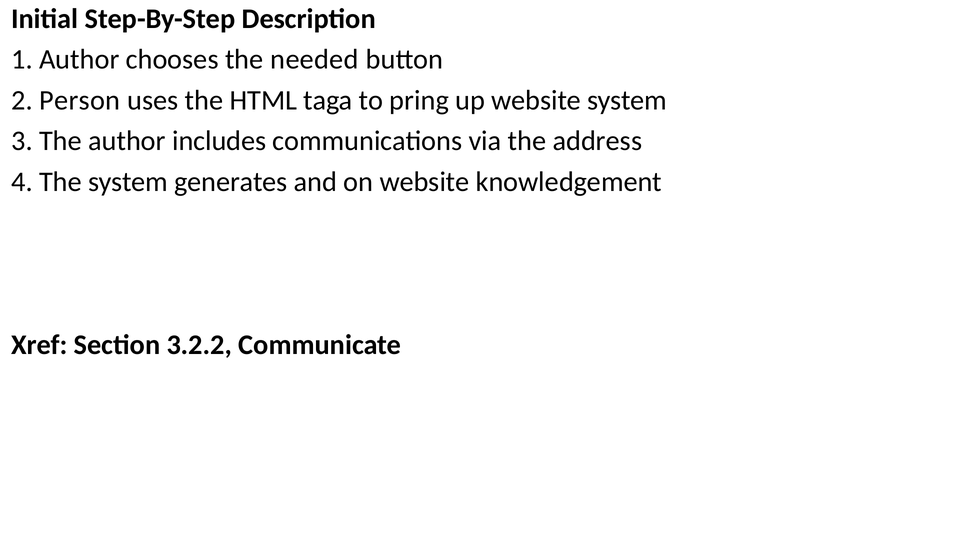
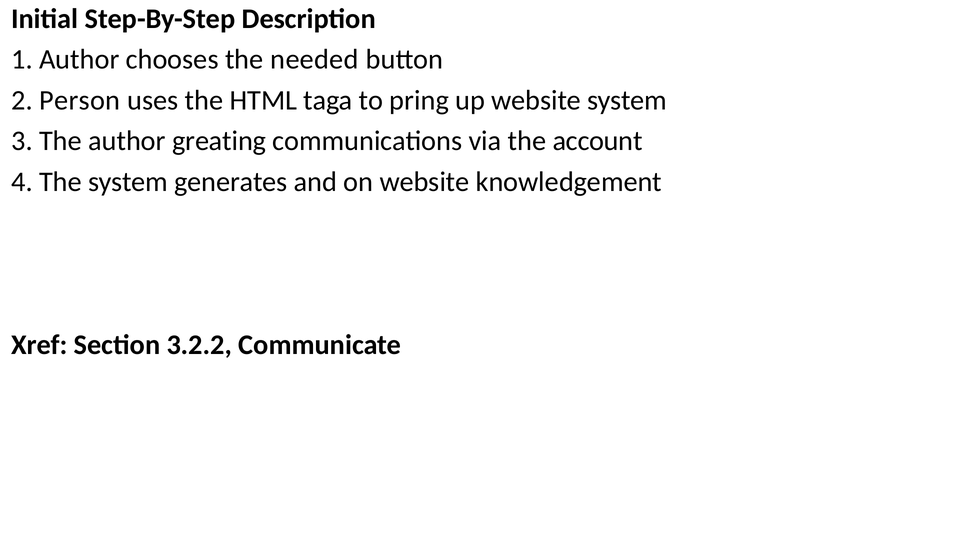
includes: includes -> greating (219, 141)
address: address -> account (598, 141)
